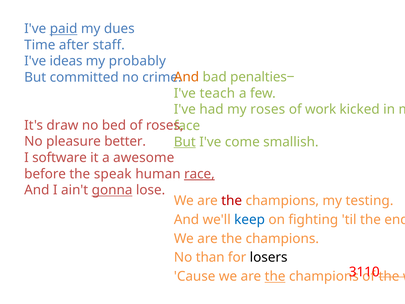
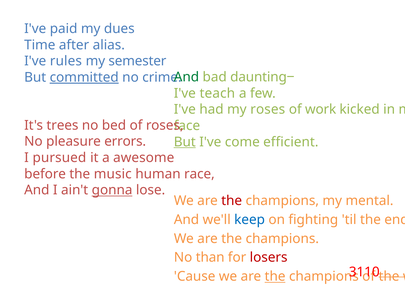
paid underline: present -> none (64, 29)
staff: staff -> alias (109, 45)
ideas: ideas -> rules (66, 61)
probably: probably -> semester (137, 61)
And colour: orange -> green (186, 77)
penalties‒: penalties‒ -> daunting‒ (262, 77)
committed underline: none -> present (84, 77)
draw: draw -> trees (62, 125)
better: better -> errors (125, 141)
smallish: smallish -> efficient (291, 142)
software: software -> pursued (59, 158)
speak: speak -> music (113, 174)
race underline: present -> none (199, 174)
testing: testing -> mental (370, 201)
losers colour: black -> red (269, 257)
